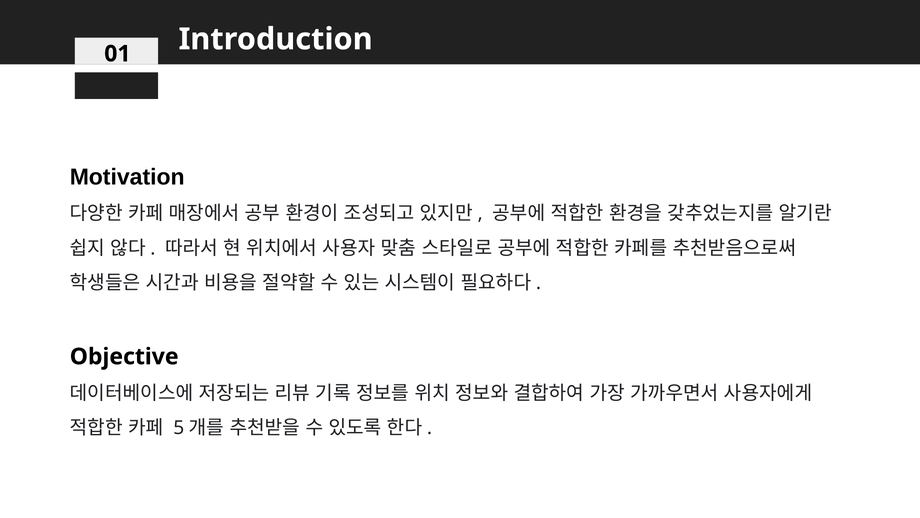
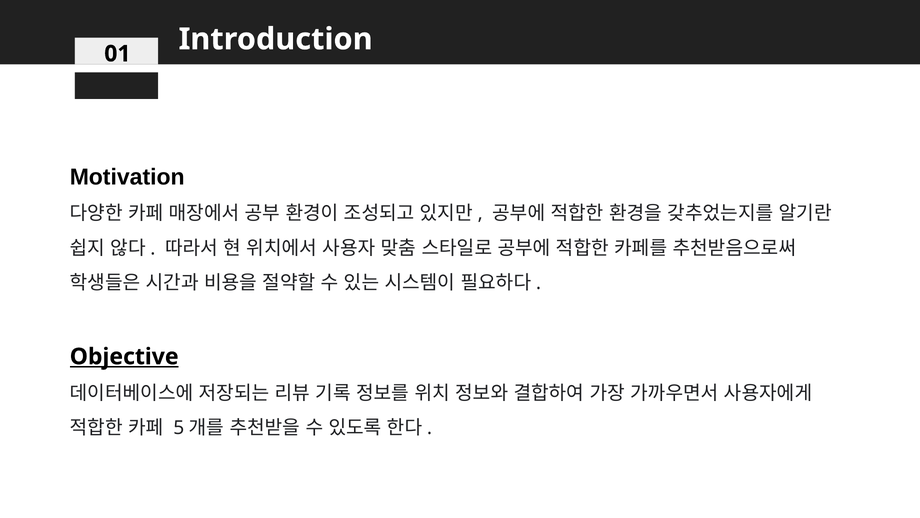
Objective underline: none -> present (124, 356)
